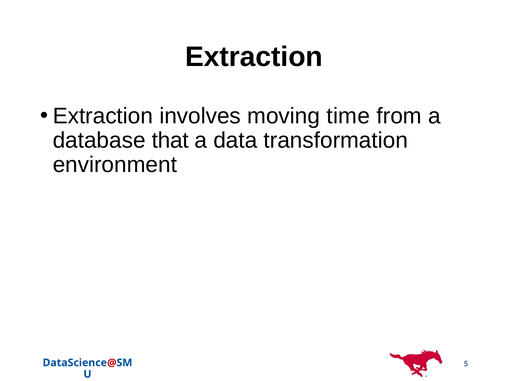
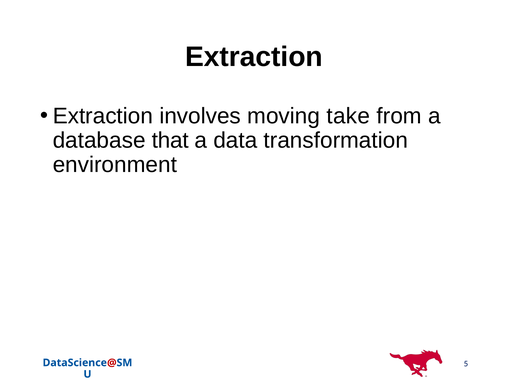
time: time -> take (348, 116)
